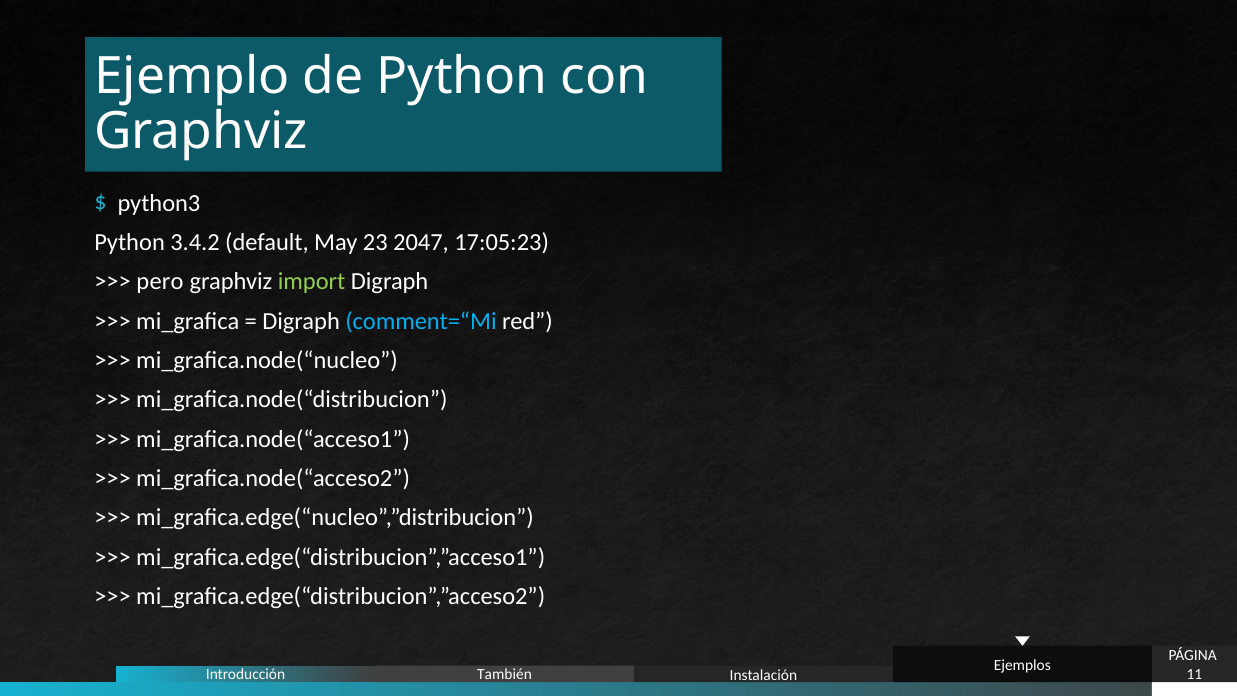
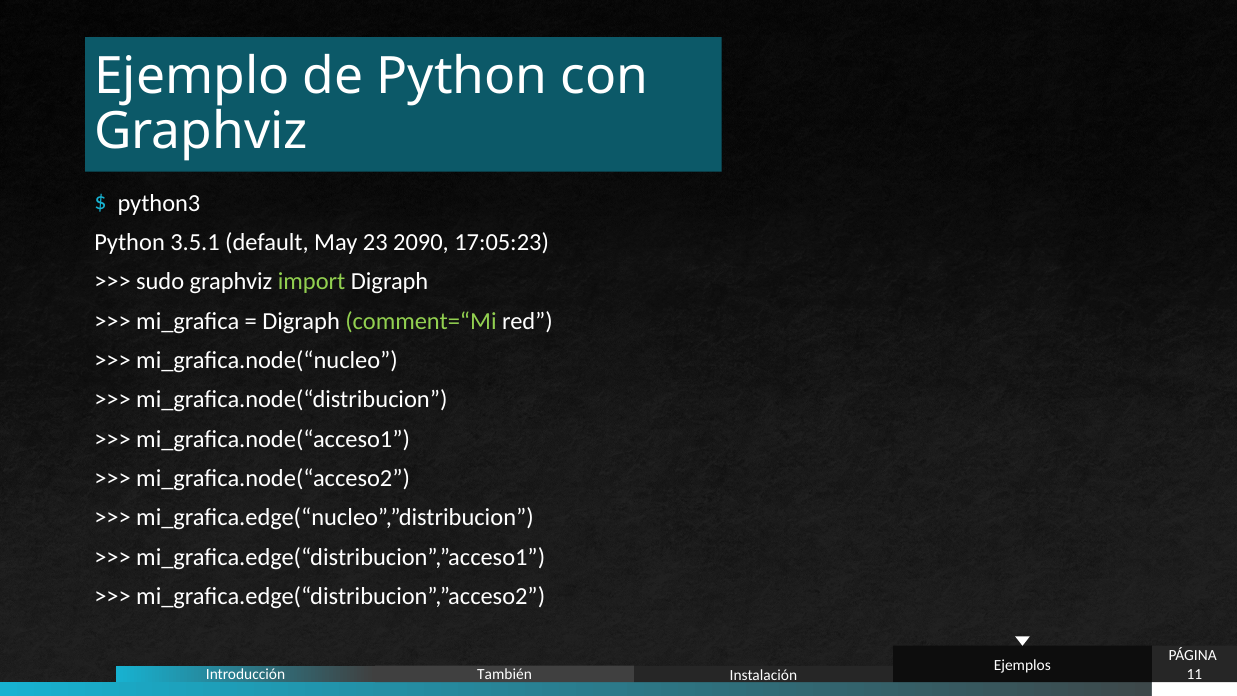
3.4.2: 3.4.2 -> 3.5.1 (195, 242)
2047: 2047 -> 2090 (421, 242)
pero: pero -> sudo (160, 282)
comment=“Mi colour: light blue -> light green (421, 321)
